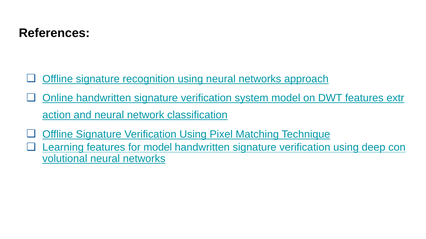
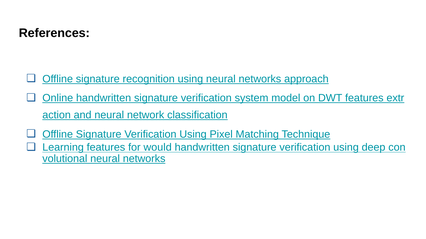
for model: model -> would (158, 148)
